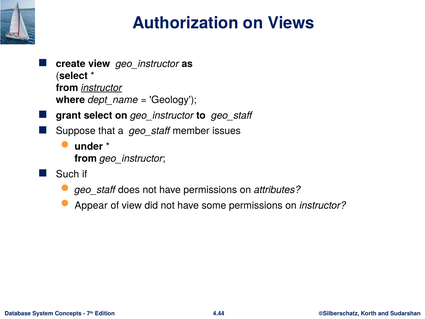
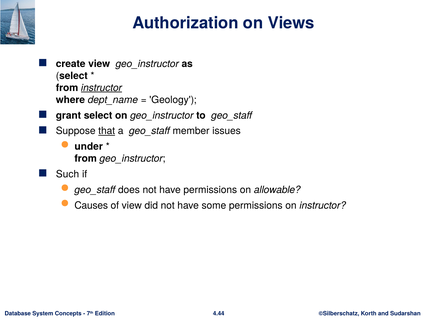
that underline: none -> present (107, 131)
attributes: attributes -> allowable (277, 190)
Appear: Appear -> Causes (91, 205)
